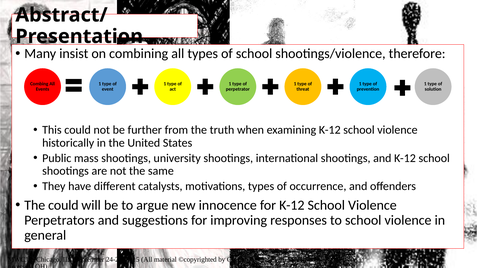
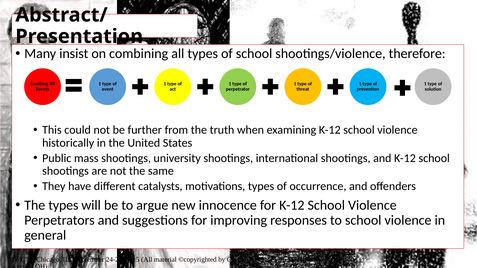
The could: could -> types (63, 205)
